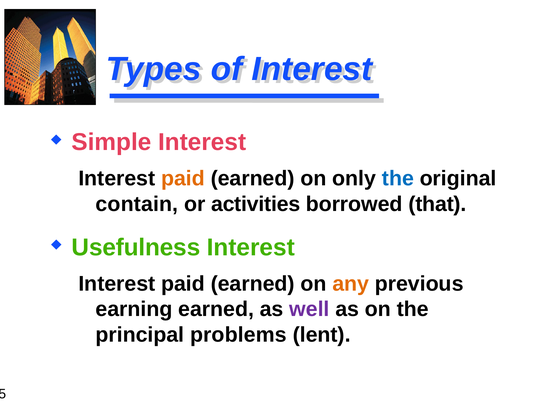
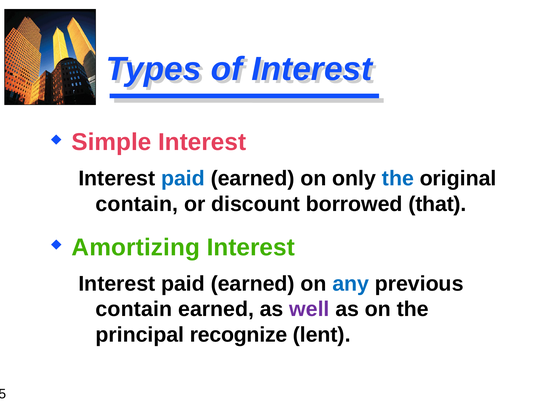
paid colour: orange -> blue (183, 179)
activities: activities -> discount (256, 204)
Usefulness: Usefulness -> Amortizing (136, 247)
any colour: orange -> blue (351, 284)
earning: earning -> contain (134, 309)
problems: problems -> recognize (239, 335)
